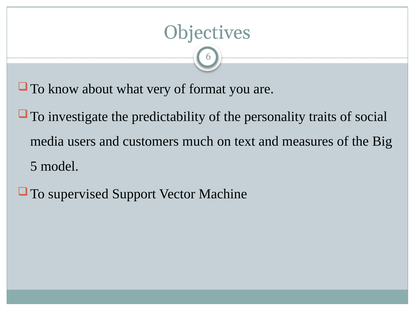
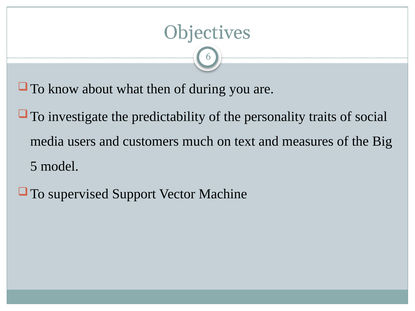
very: very -> then (159, 89)
format: format -> during (207, 89)
